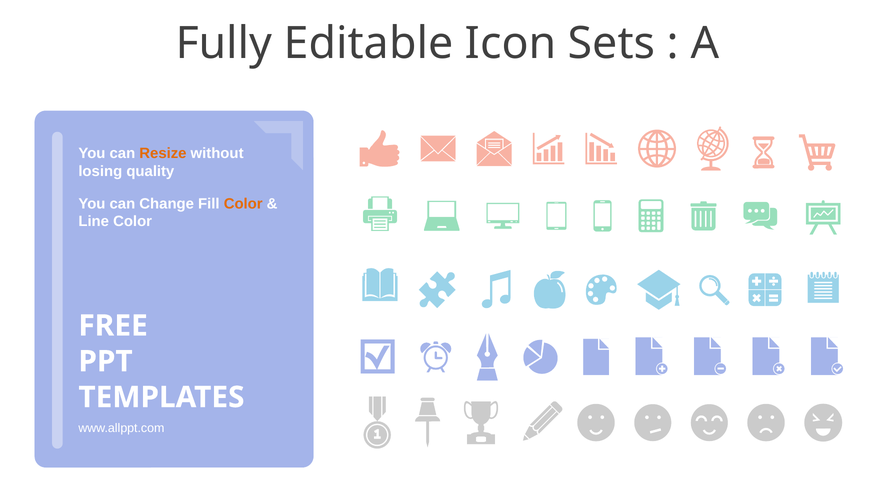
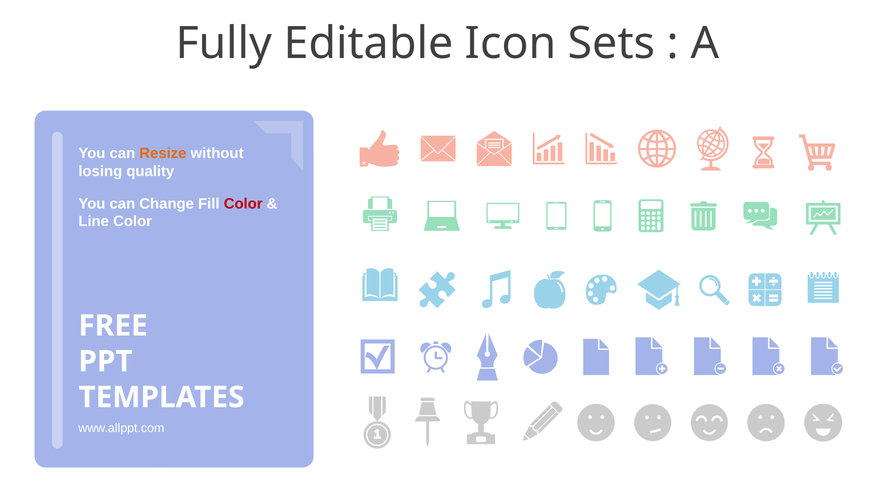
Color colour: orange -> red (243, 204)
